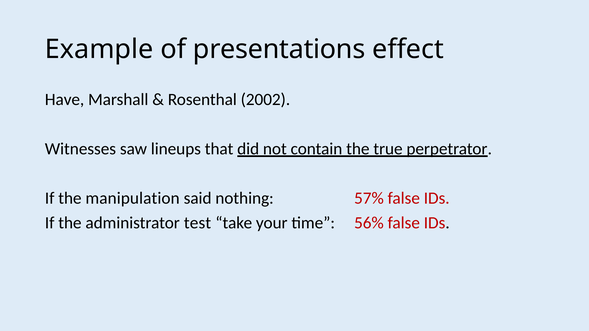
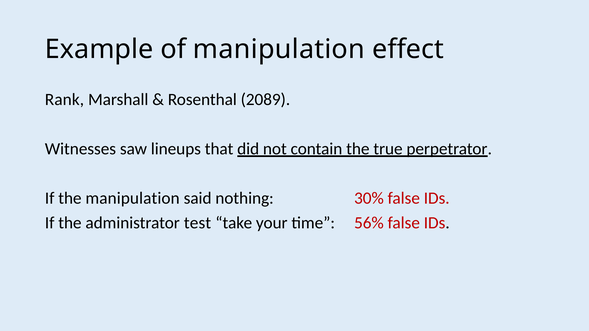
of presentations: presentations -> manipulation (279, 49)
Have: Have -> Rank (64, 100)
2002: 2002 -> 2089 (265, 100)
57%: 57% -> 30% (369, 198)
